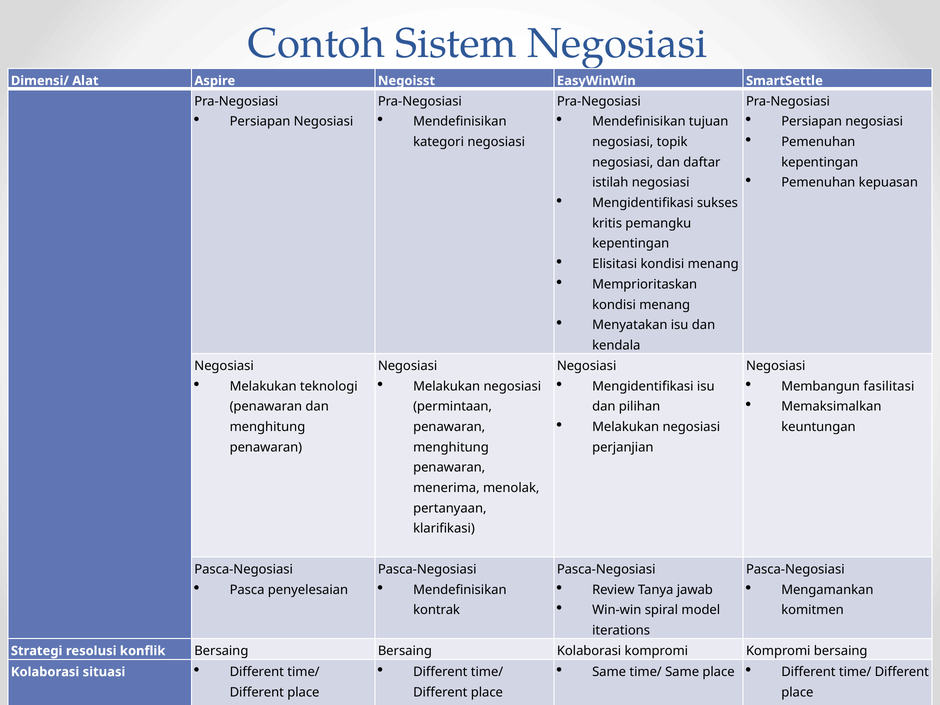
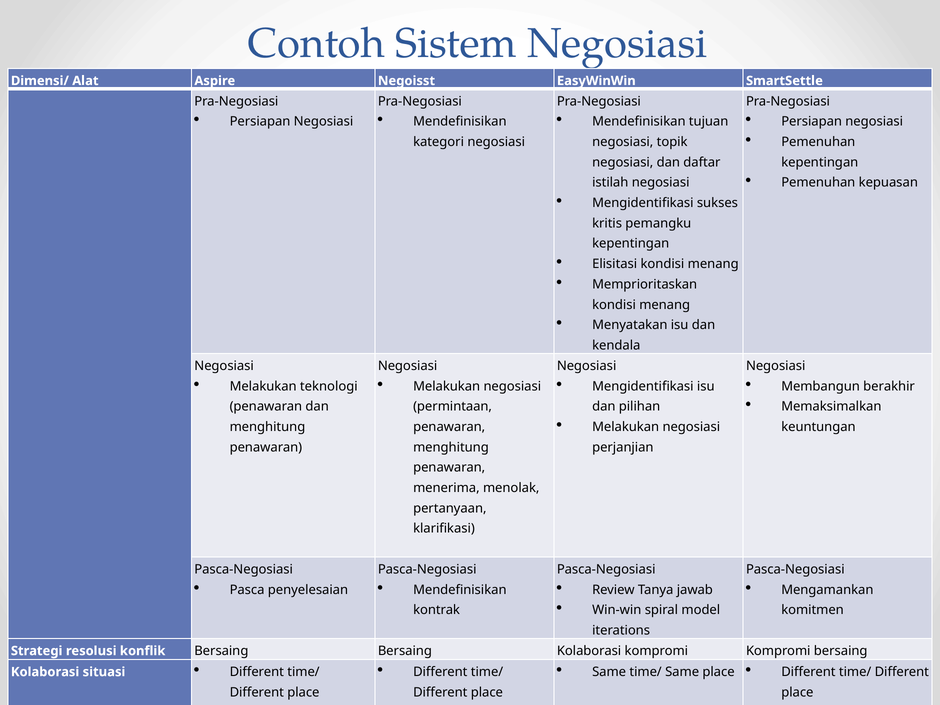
fasilitasi: fasilitasi -> berakhir (889, 386)
